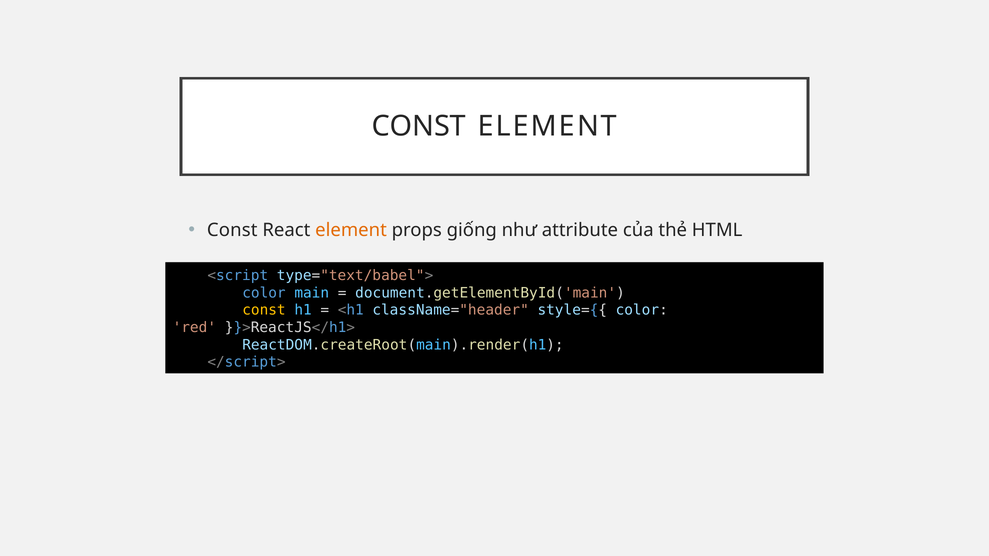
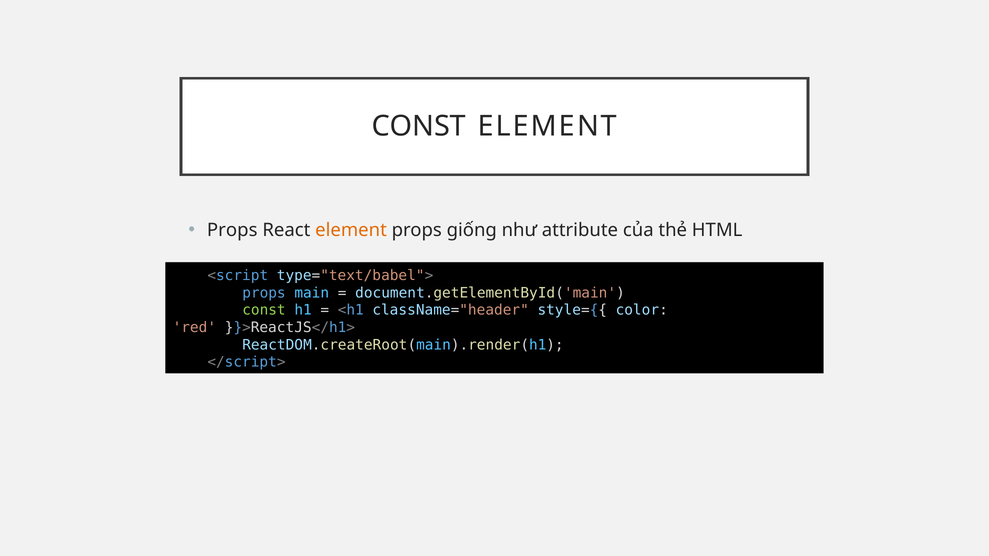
Const: Const -> Props (232, 230)
color: color -> props (264, 293)
const colour: yellow -> light green (264, 310)
